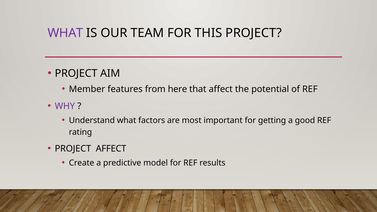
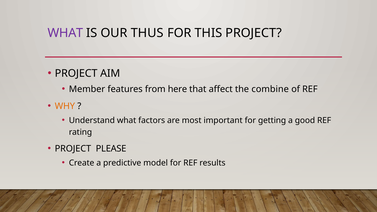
TEAM: TEAM -> THUS (147, 33)
potential: potential -> combine (270, 89)
WHY colour: purple -> orange (65, 106)
PROJECT AFFECT: AFFECT -> PLEASE (111, 149)
